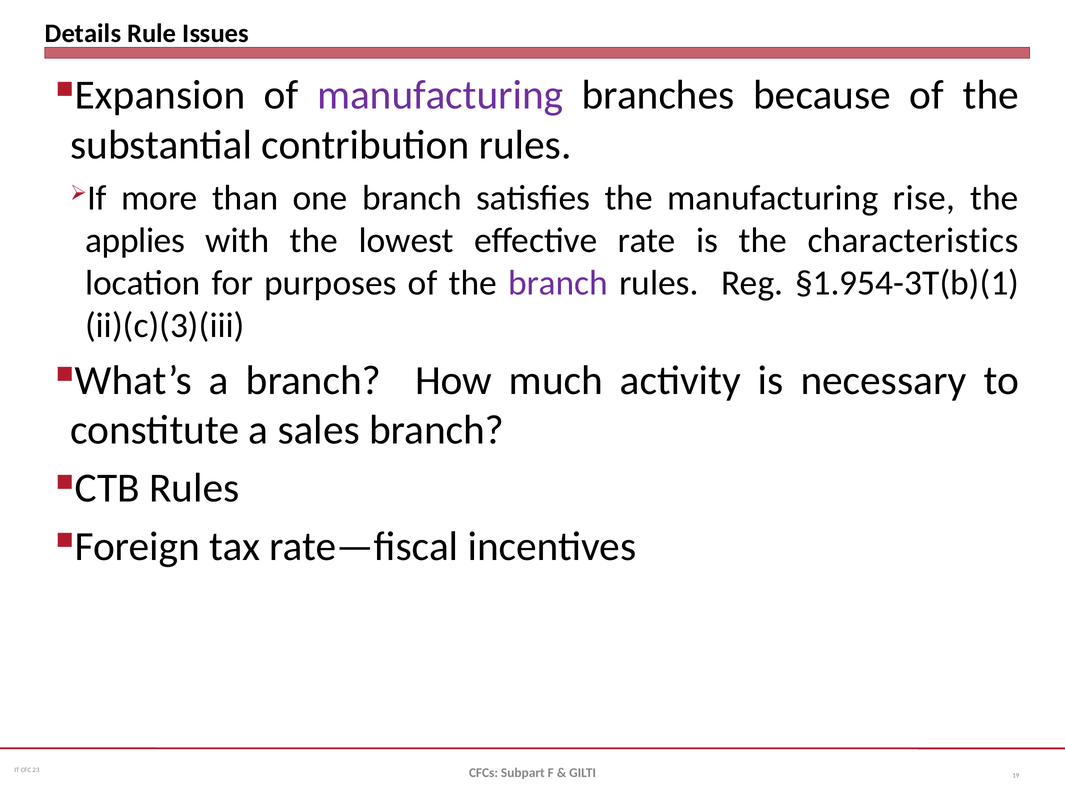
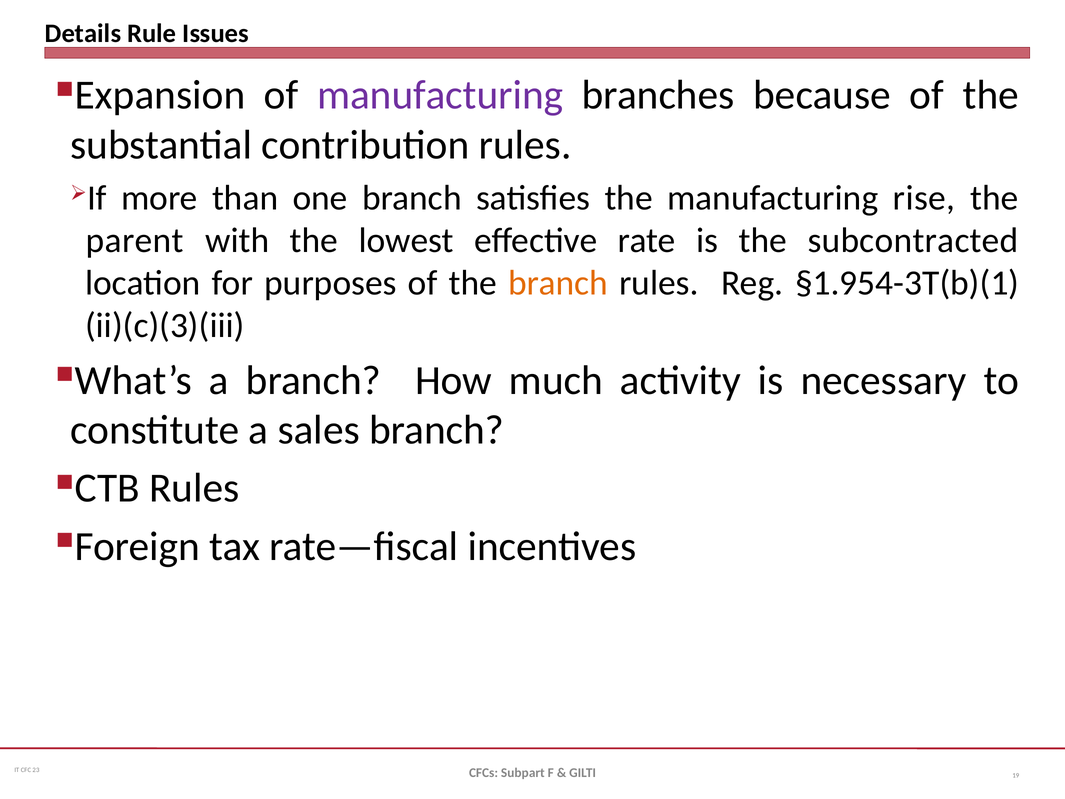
applies: applies -> parent (135, 240)
characteristics: characteristics -> subcontracted (913, 240)
branch colour: purple -> orange (558, 283)
